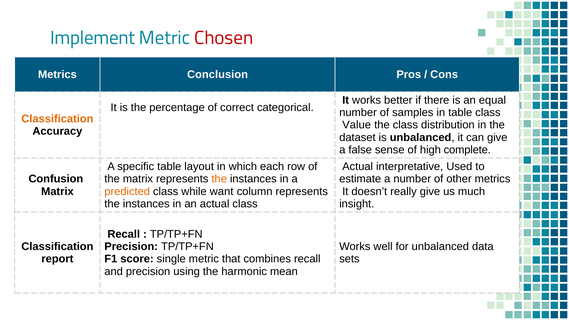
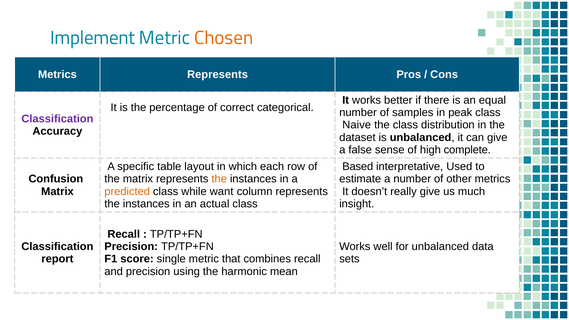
Chosen colour: red -> orange (224, 38)
Metrics Conclusion: Conclusion -> Represents (218, 74)
in table: table -> peak (460, 113)
Classification colour: orange -> purple (57, 119)
Value: Value -> Naive (357, 125)
Actual: Actual -> Based (358, 167)
